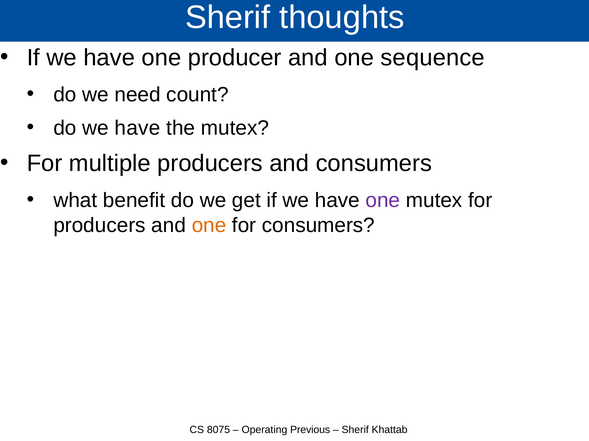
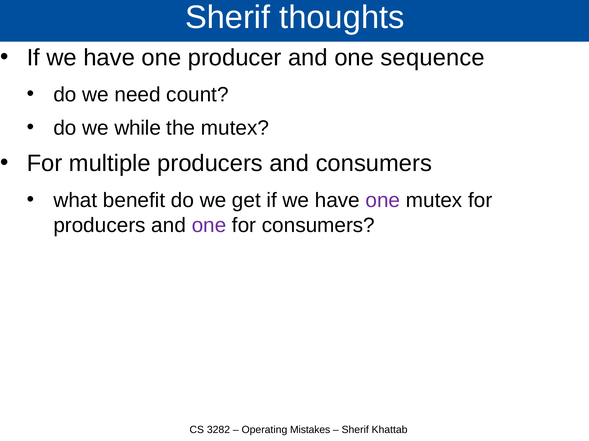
do we have: have -> while (138, 128)
one colour: orange -> purple (209, 226)
8075: 8075 -> 3282 (218, 430)
Previous: Previous -> Mistakes (310, 430)
